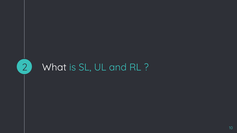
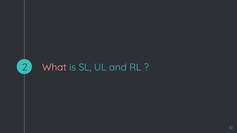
What colour: white -> pink (54, 67)
